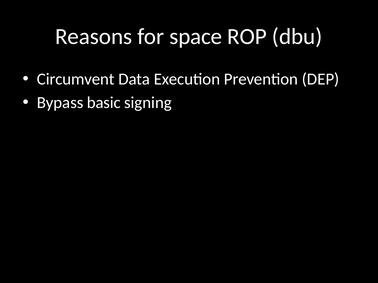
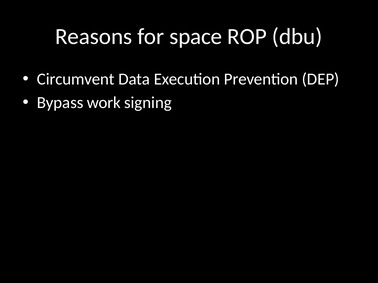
basic: basic -> work (104, 103)
